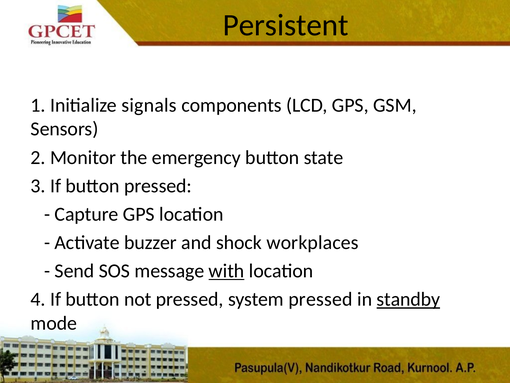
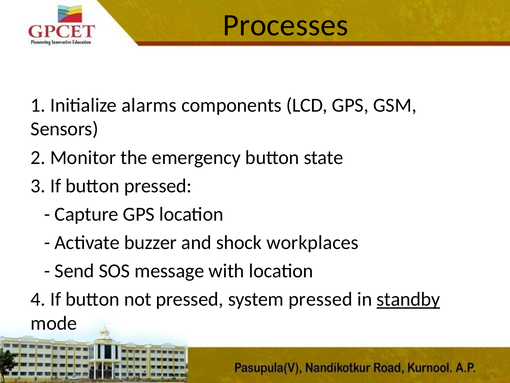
Persistent: Persistent -> Processes (286, 25)
signals: signals -> alarms (149, 105)
with underline: present -> none (227, 271)
